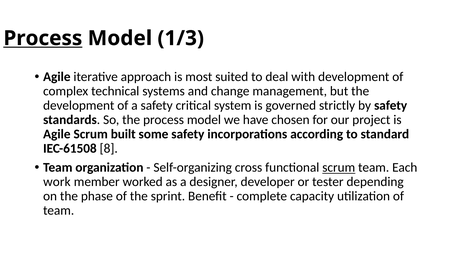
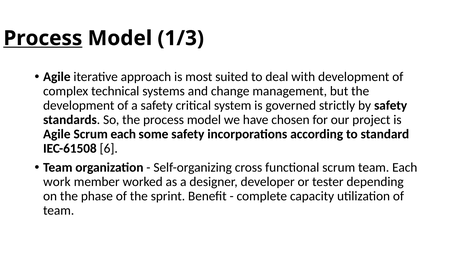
Scrum built: built -> each (123, 134)
8: 8 -> 6 (109, 148)
scrum underline: present -> none (339, 167)
